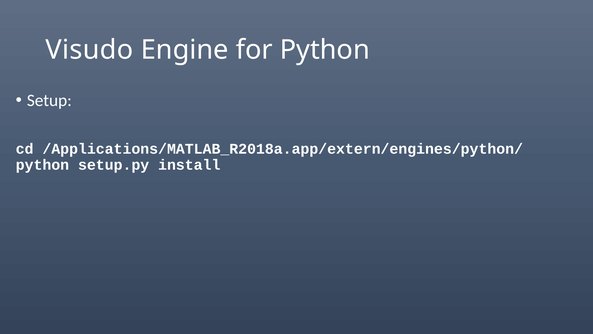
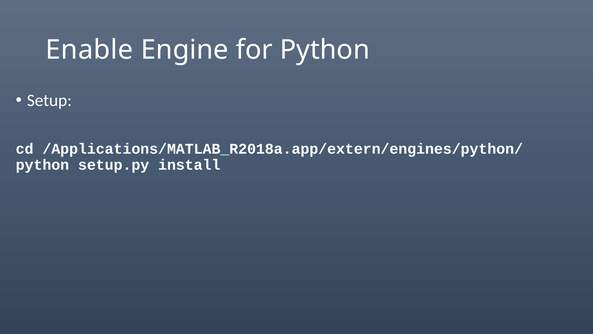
Visudo: Visudo -> Enable (89, 50)
